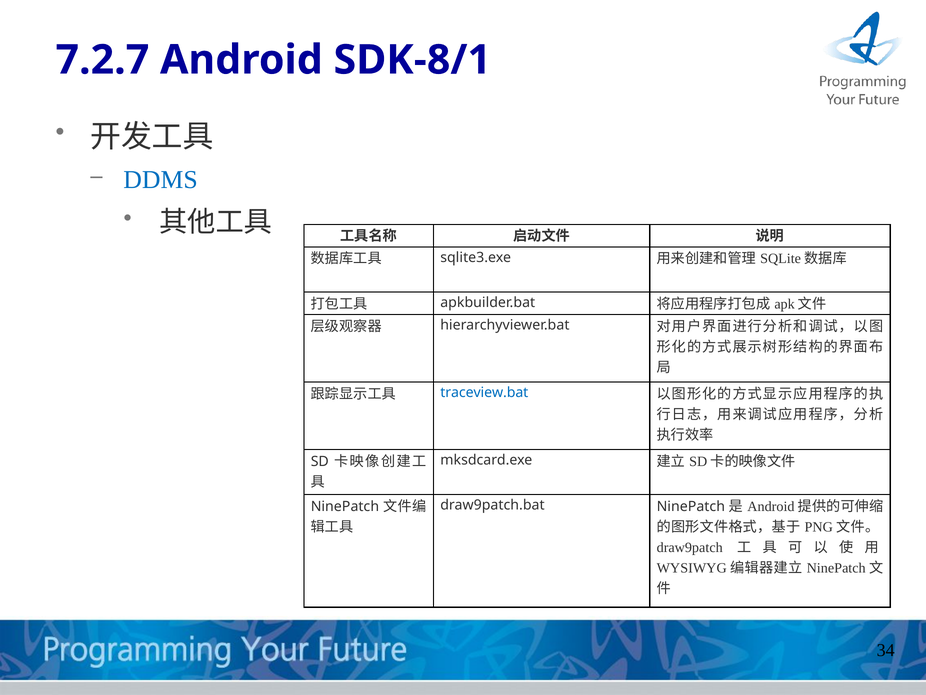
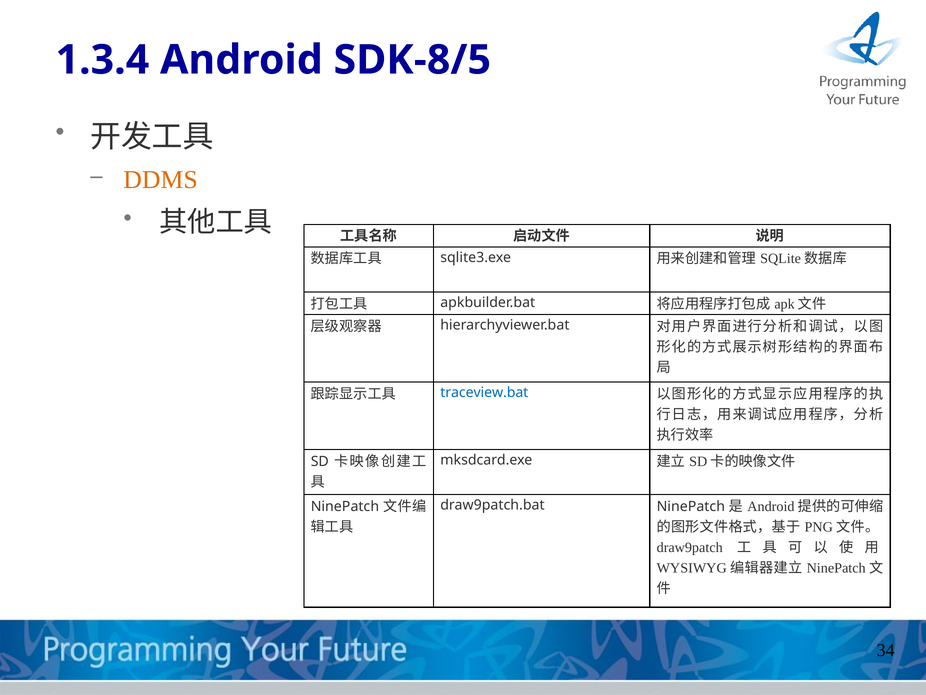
7.2.7: 7.2.7 -> 1.3.4 (102, 60)
SDK-8/1: SDK-8/1 -> SDK-8/5 (412, 60)
DDMS colour: blue -> orange (161, 180)
